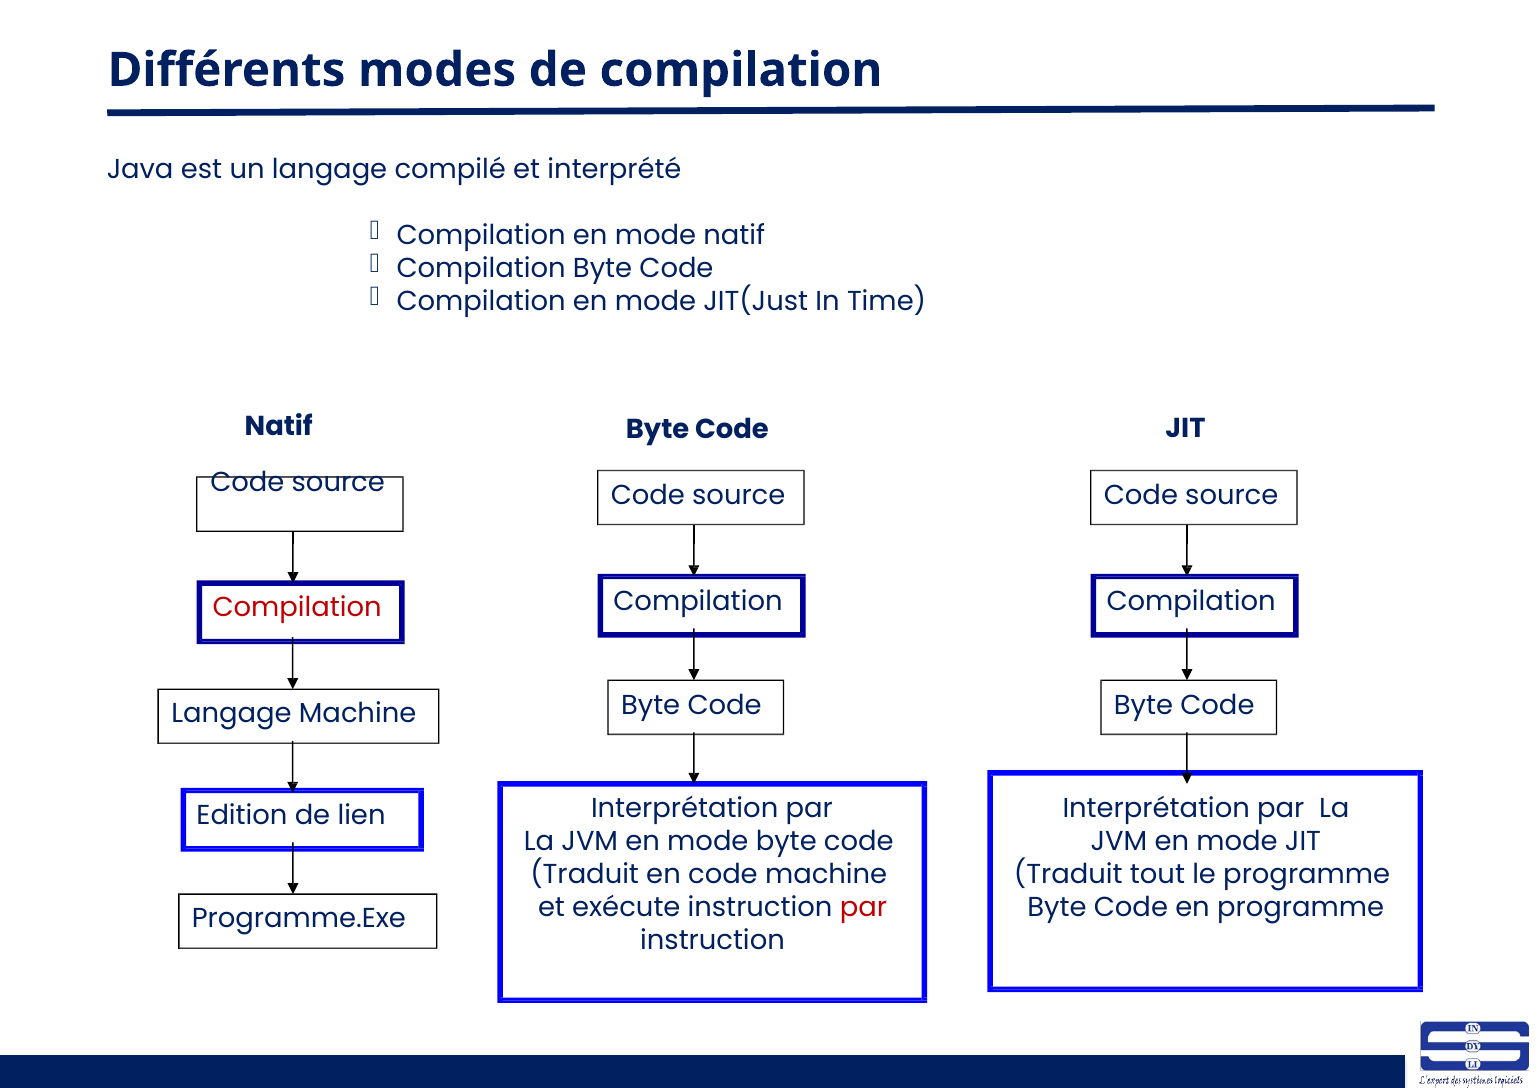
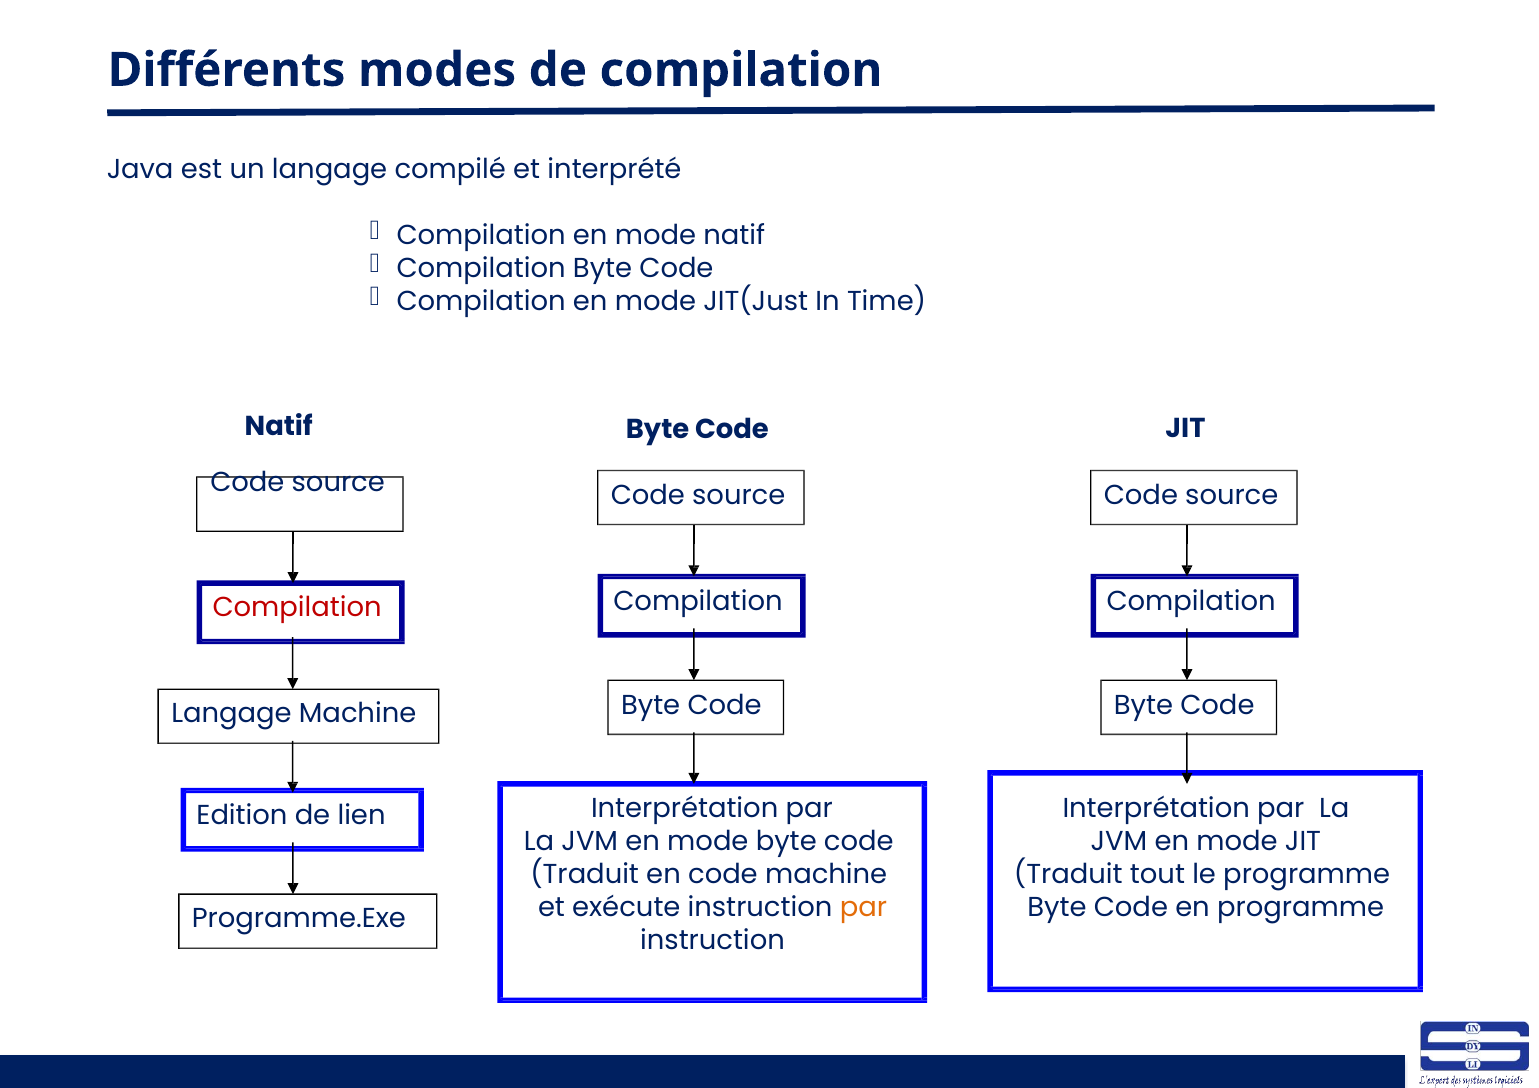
par colour: red -> orange (863, 907)
